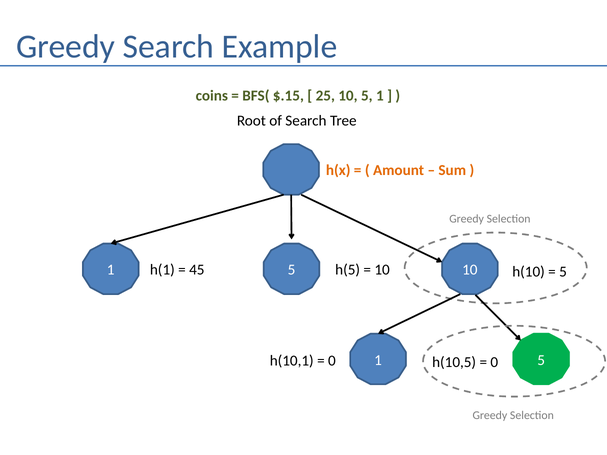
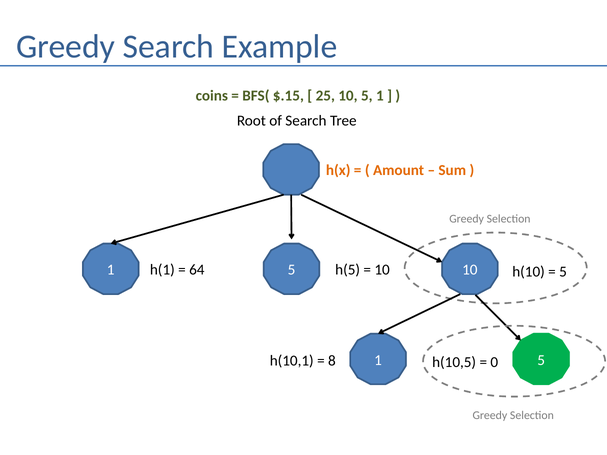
45: 45 -> 64 (197, 270)
0: 0 -> 8 (332, 361)
